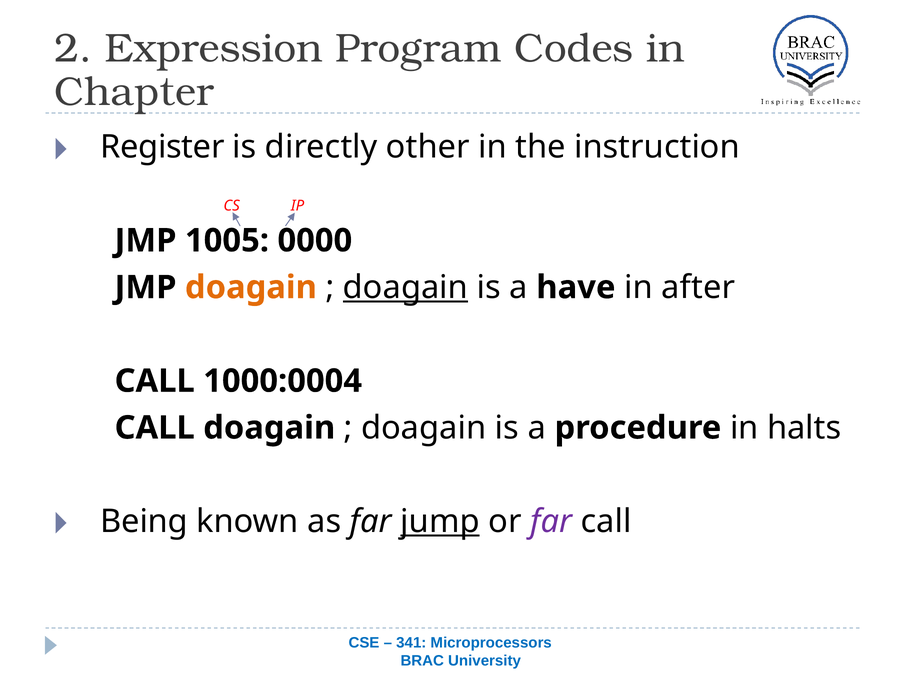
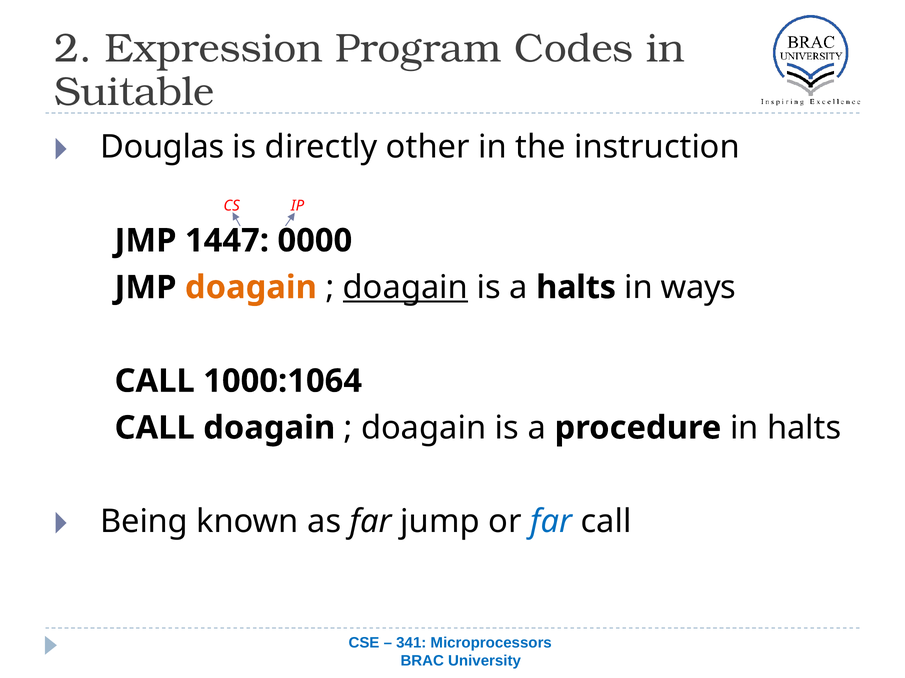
Chapter: Chapter -> Suitable (134, 92)
Register: Register -> Douglas (162, 147)
1005: 1005 -> 1447 (227, 241)
a have: have -> halts (576, 288)
after: after -> ways (698, 288)
1000:0004: 1000:0004 -> 1000:1064 (283, 381)
jump underline: present -> none (440, 522)
far colour: purple -> blue (551, 522)
